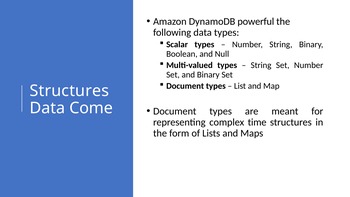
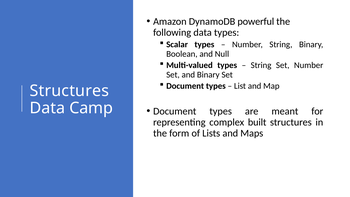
Come: Come -> Camp (91, 108)
time: time -> built (257, 122)
